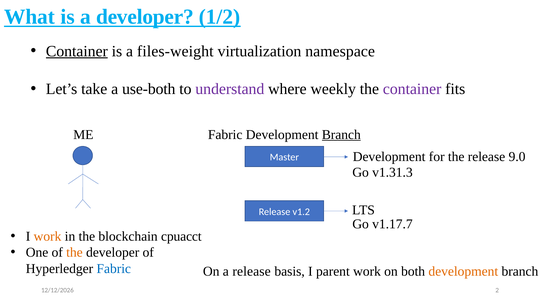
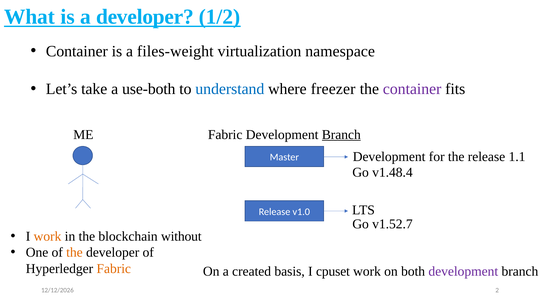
Container underline: present -> none (77, 51)
understand colour: purple -> blue (230, 89)
weekly: weekly -> freezer (333, 89)
9.0: 9.0 -> 1.1 (517, 156)
v1.31.3: v1.31.3 -> v1.48.4 (392, 172)
v1.2: v1.2 -> v1.0 (301, 212)
v1.17.7: v1.17.7 -> v1.52.7 (392, 224)
cpuacct: cpuacct -> without (181, 236)
Fabric colour: blue -> orange (114, 269)
a release: release -> created (252, 271)
parent: parent -> cpuset (333, 271)
development colour: orange -> purple (463, 271)
